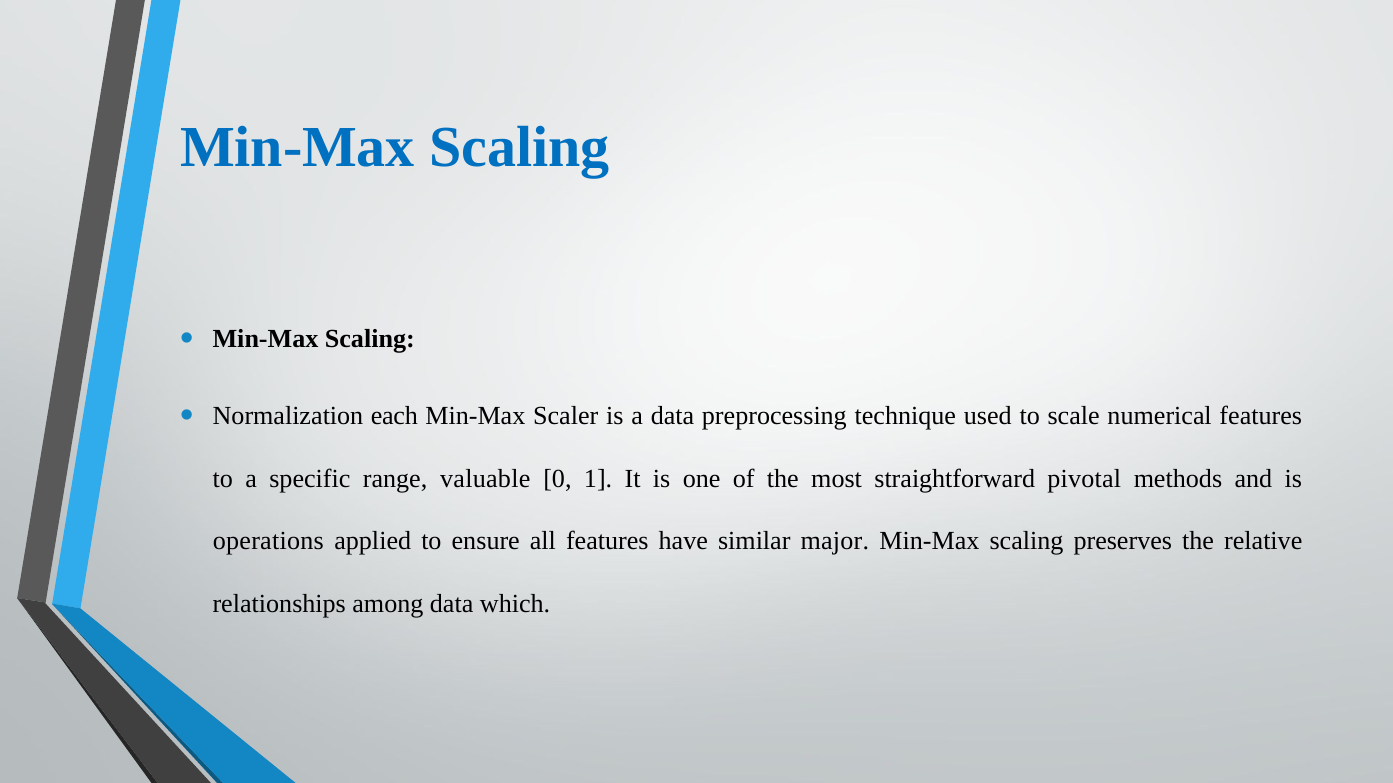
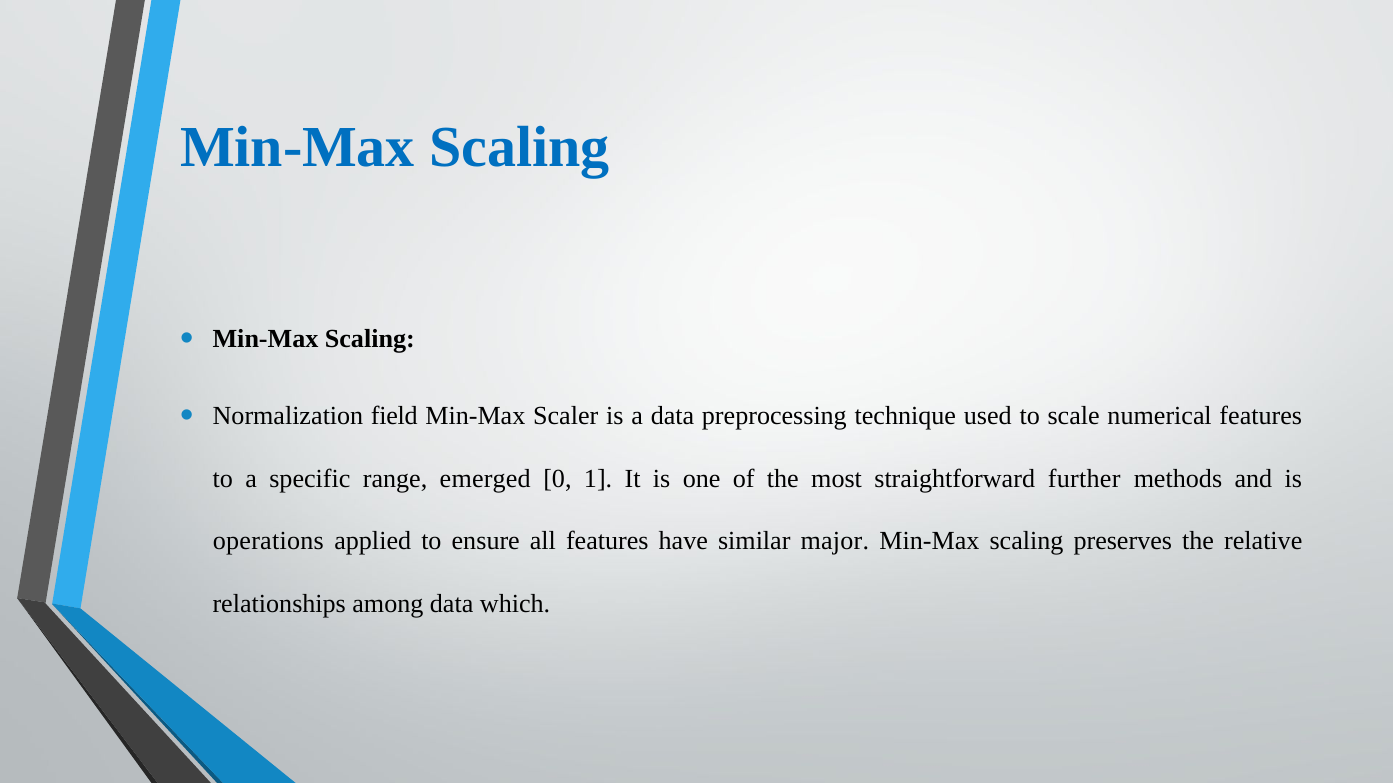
each: each -> field (394, 416)
valuable: valuable -> emerged (485, 479)
pivotal: pivotal -> further (1084, 479)
